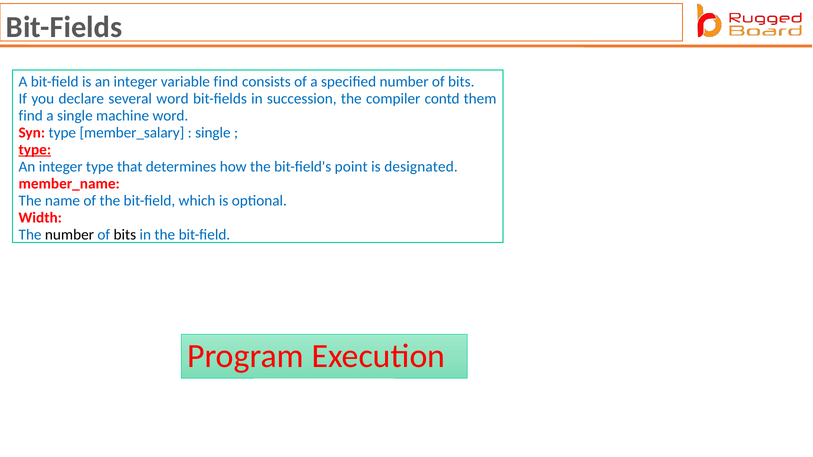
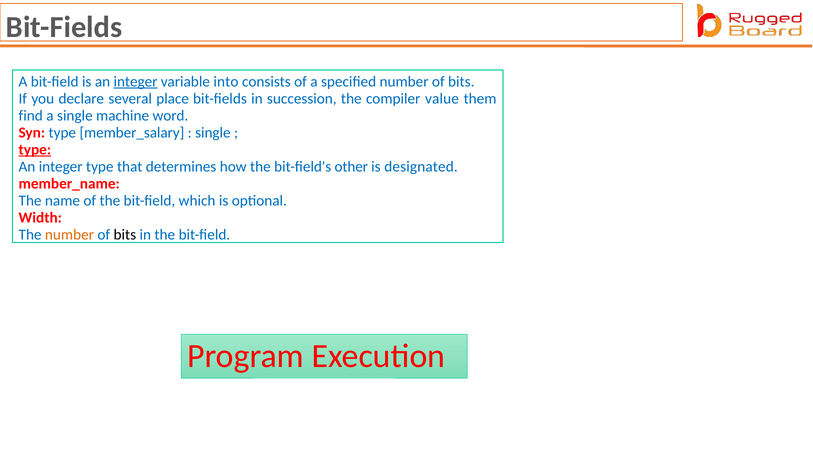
integer underline: none -> present (136, 82)
variable find: find -> into (226, 82)
several word: word -> place (173, 99)
contd: contd -> value (442, 99)
point: point -> other (351, 167)
number colour: black -> orange (70, 235)
